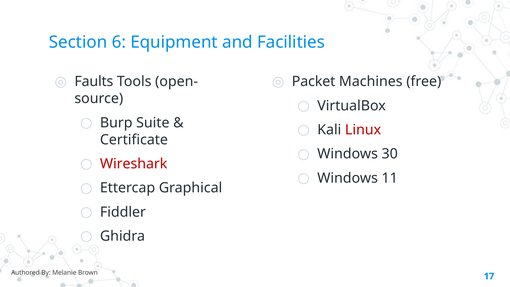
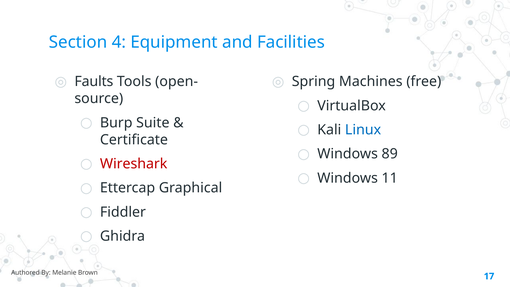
6: 6 -> 4 (119, 42)
Packet: Packet -> Spring (314, 82)
Linux colour: red -> blue (363, 130)
30: 30 -> 89 (390, 154)
